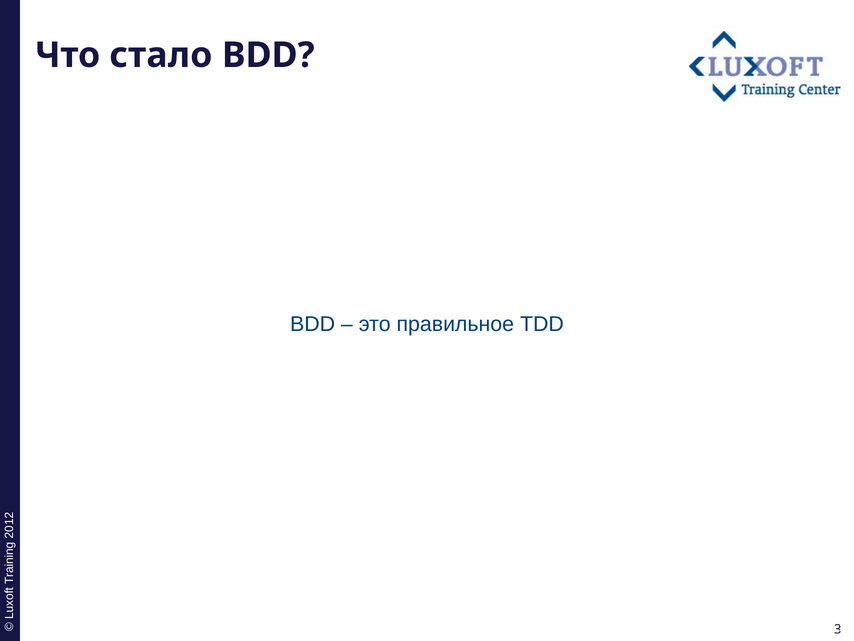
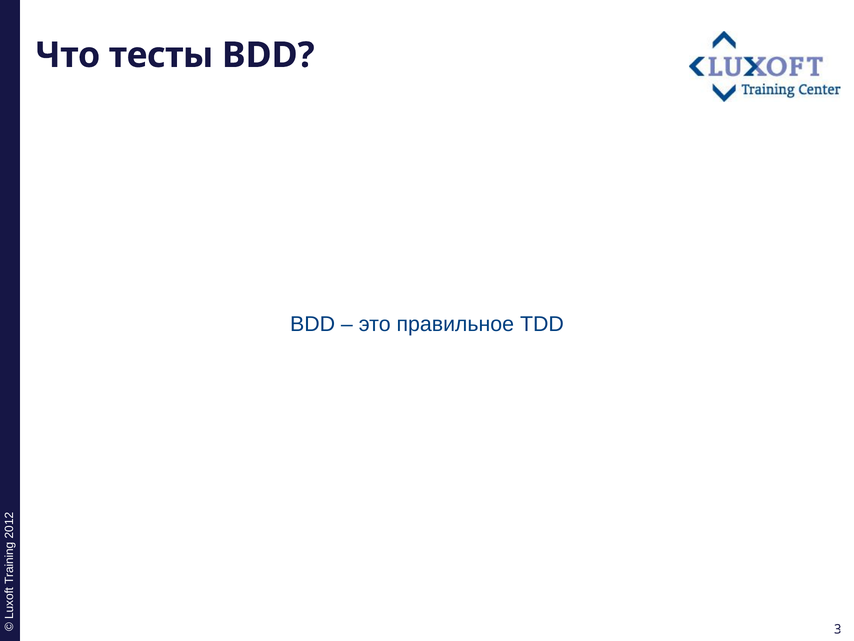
стало: стало -> тесты (161, 55)
